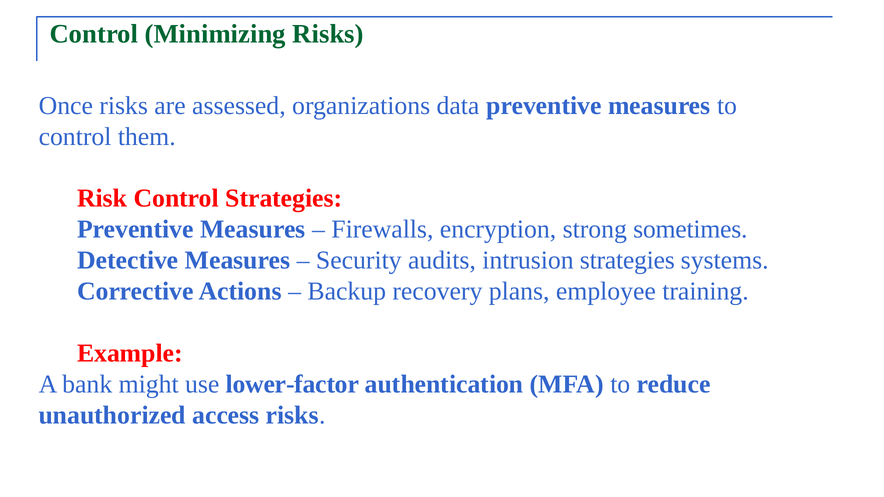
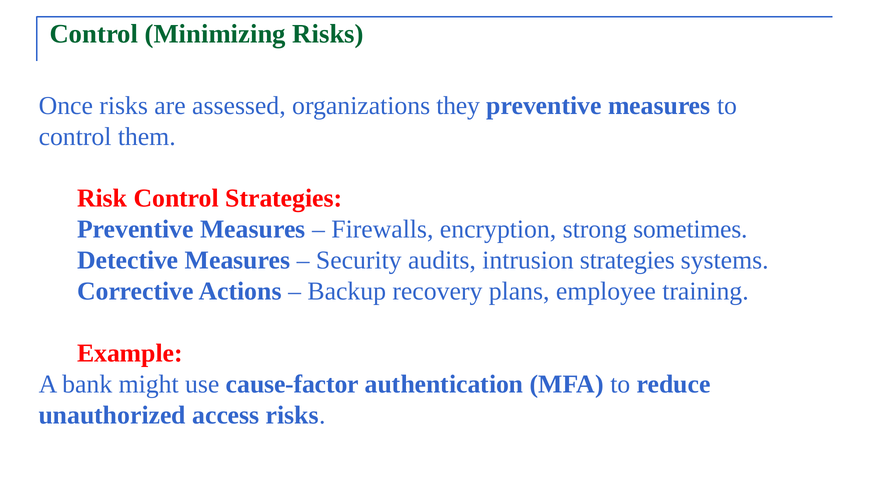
data: data -> they (458, 106)
lower-factor: lower-factor -> cause-factor (292, 384)
